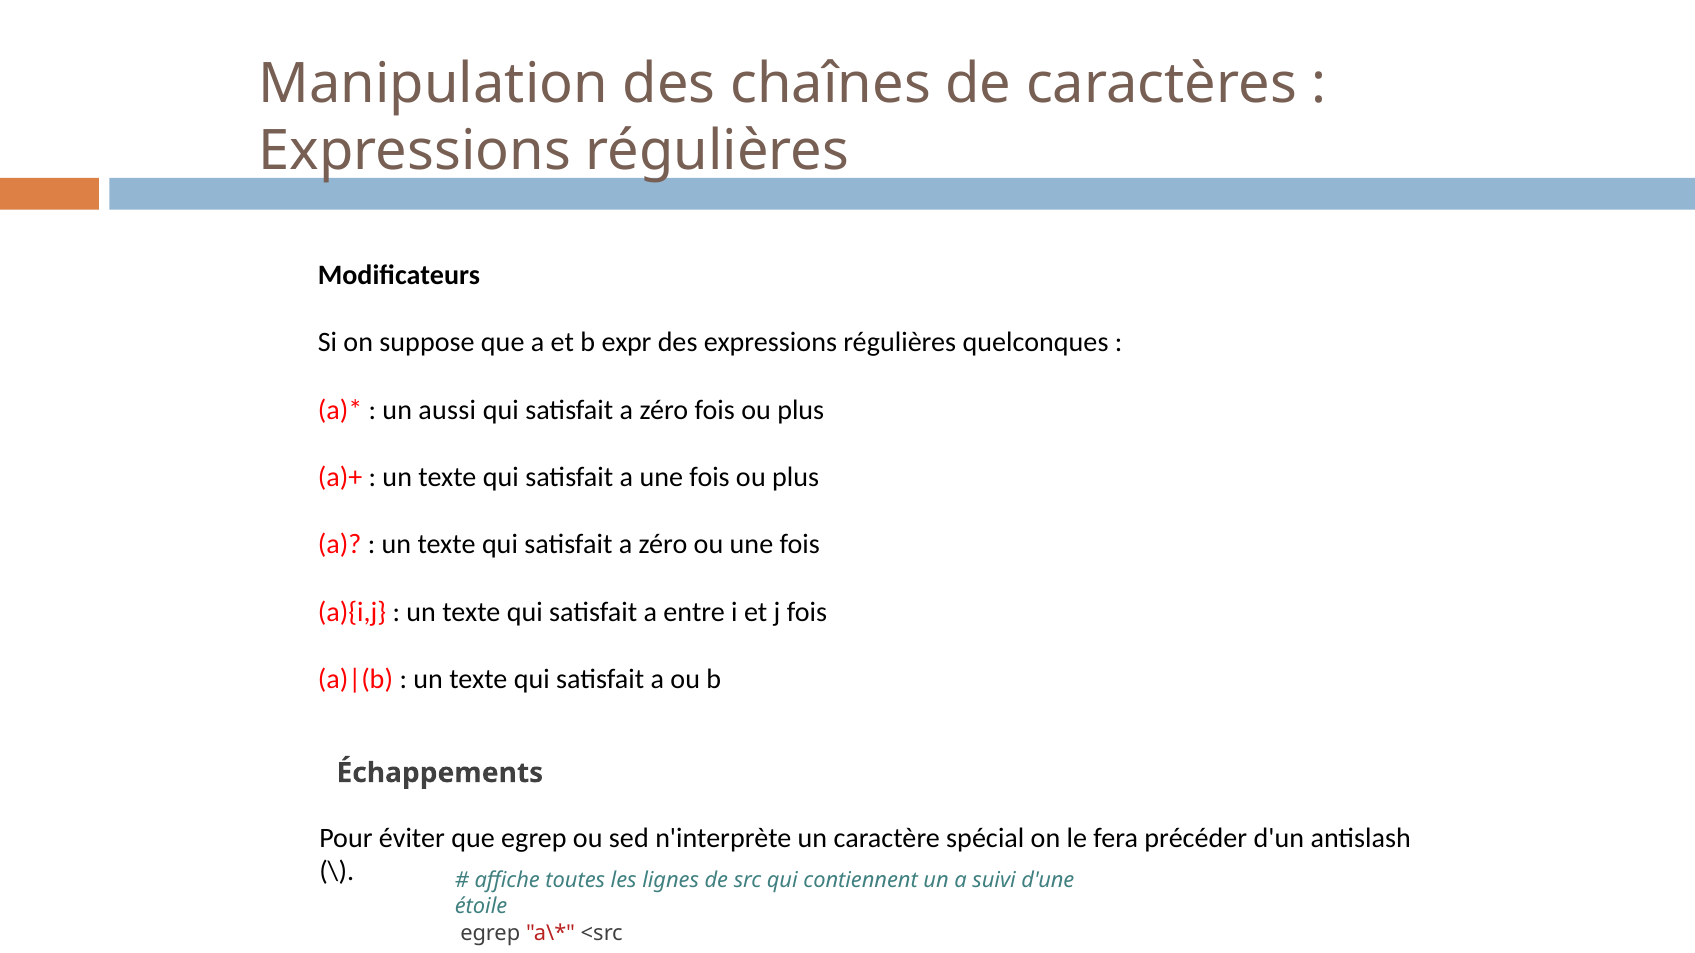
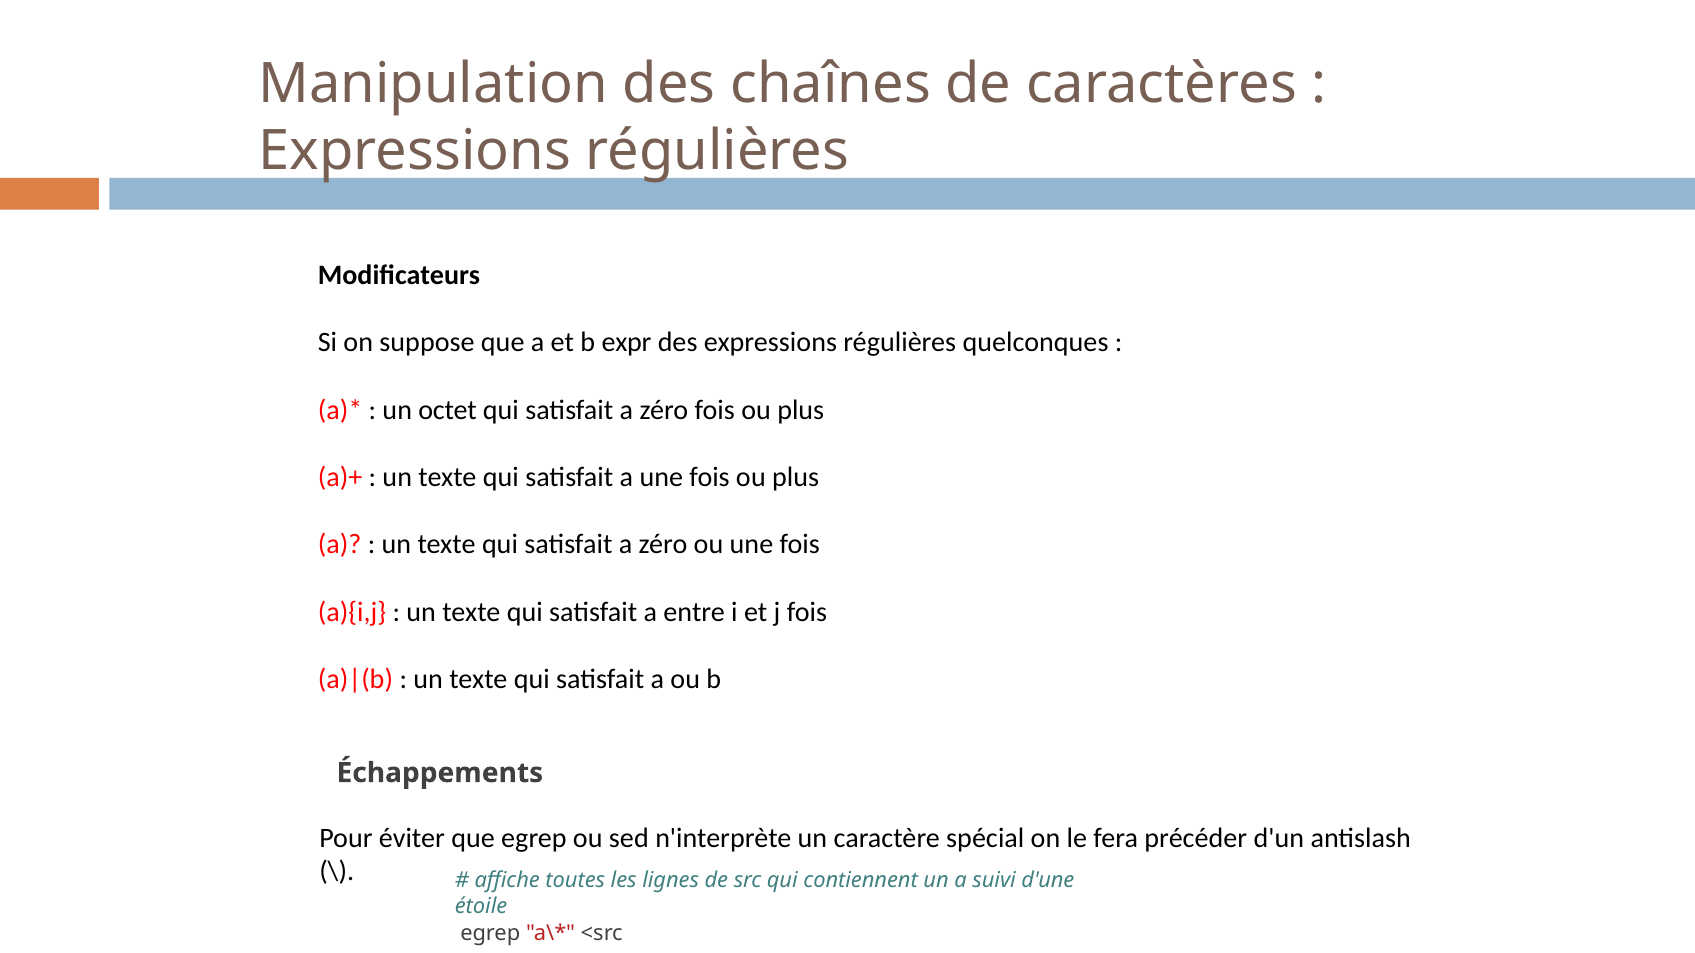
aussi: aussi -> octet (448, 410)
